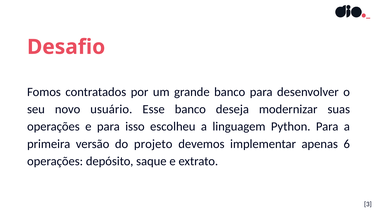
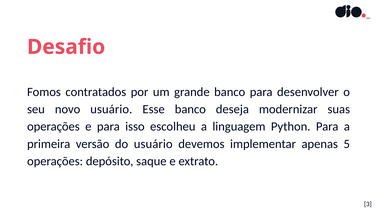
do projeto: projeto -> usuário (153, 144)
6: 6 -> 5 (347, 144)
